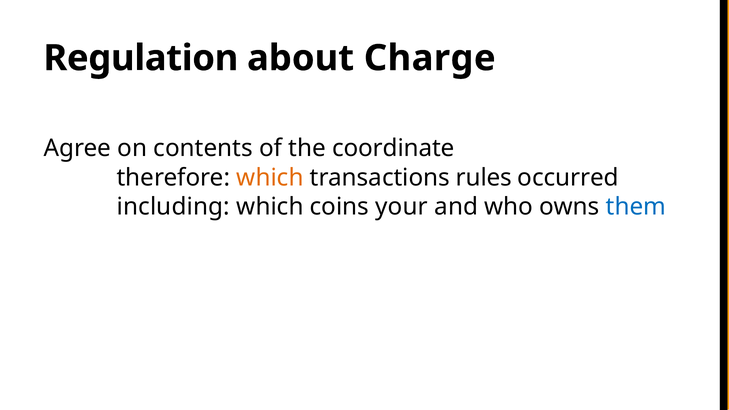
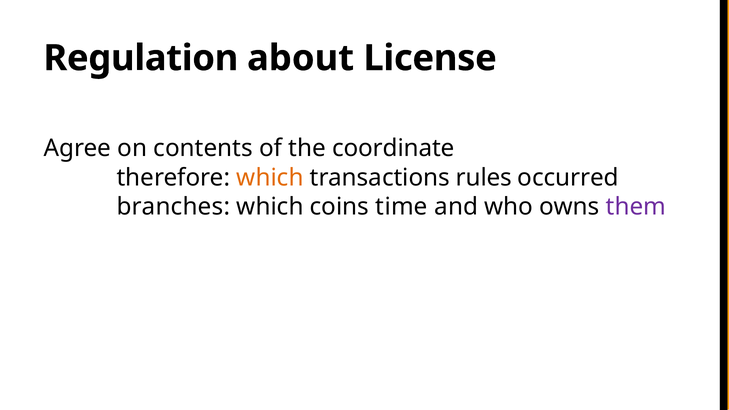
Charge: Charge -> License (430, 58)
including: including -> branches (173, 207)
your: your -> time (402, 207)
them colour: blue -> purple (636, 207)
